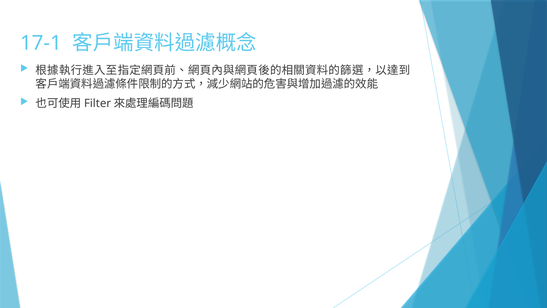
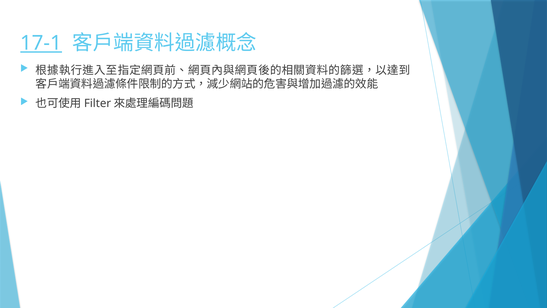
17-1 underline: none -> present (41, 43)
